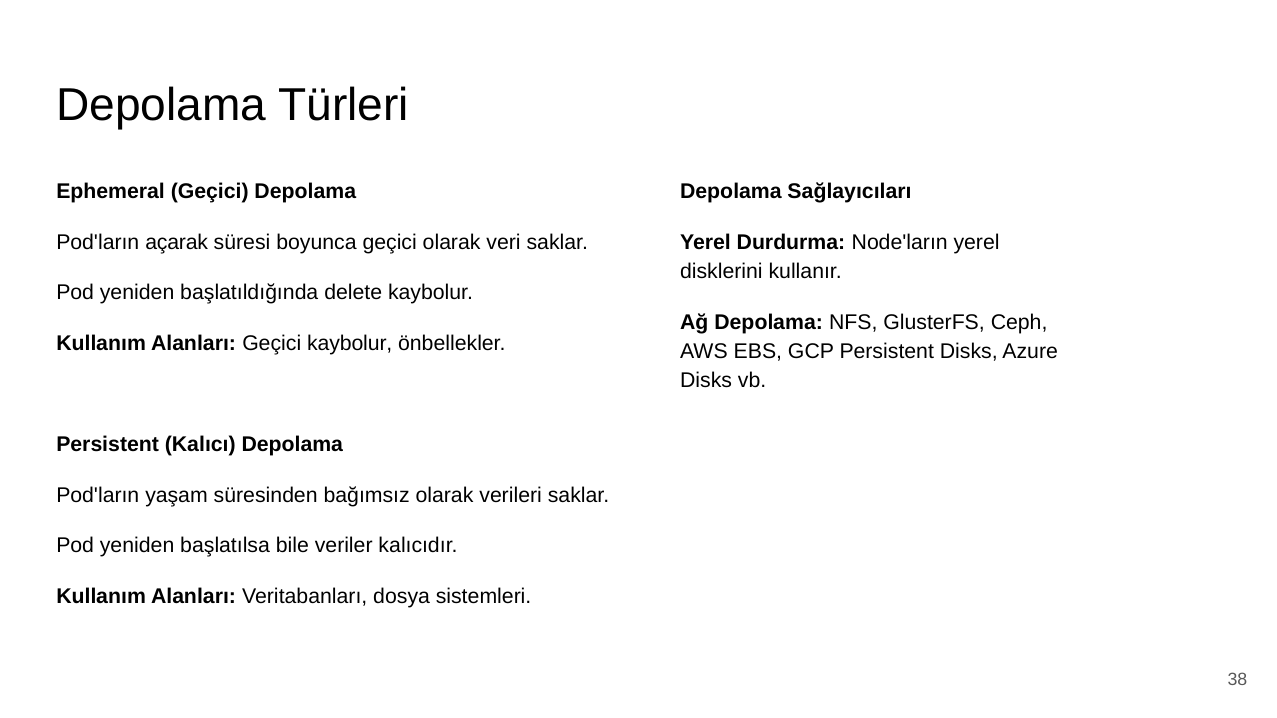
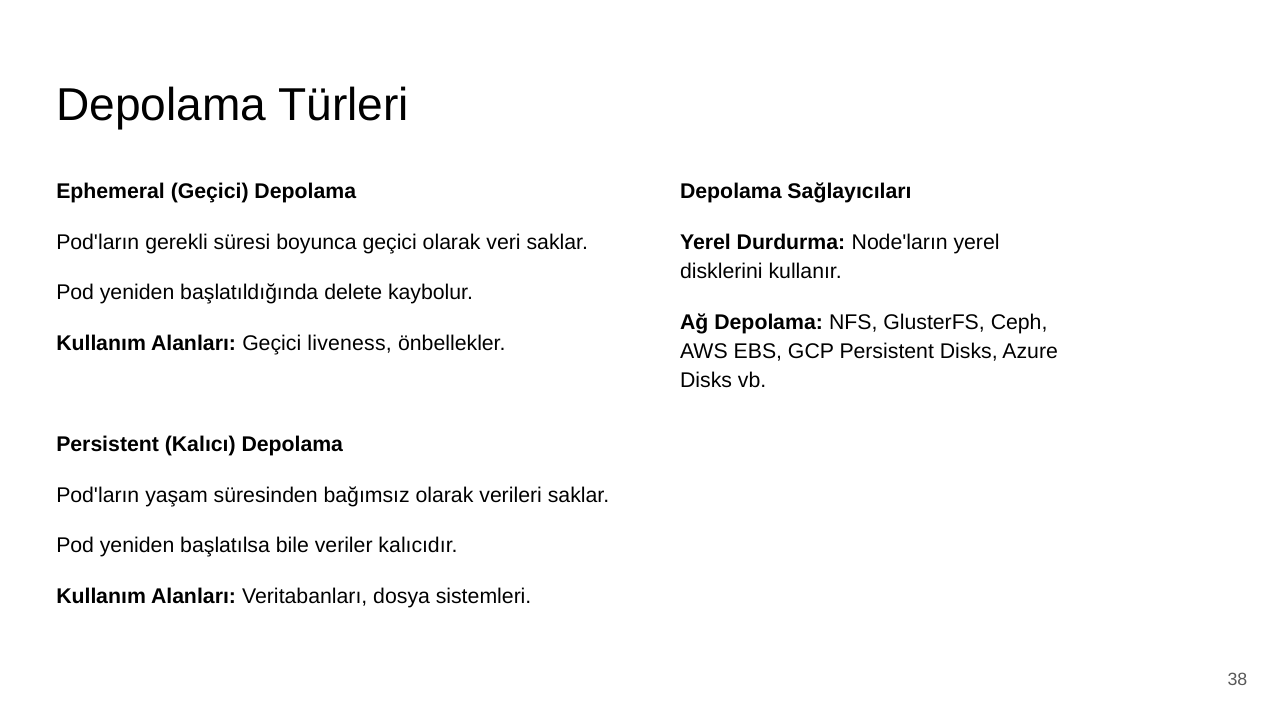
açarak: açarak -> gerekli (177, 242)
Geçici kaybolur: kaybolur -> liveness (350, 344)
